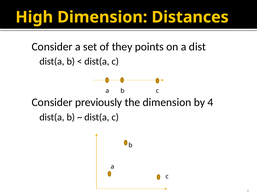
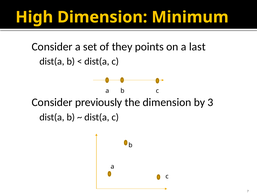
Distances: Distances -> Minimum (190, 17)
dist: dist -> last (197, 47)
4: 4 -> 3 (210, 102)
